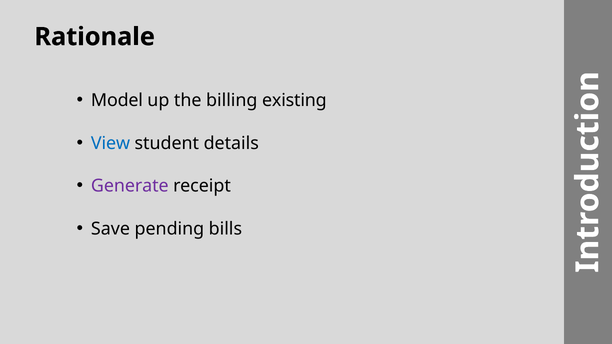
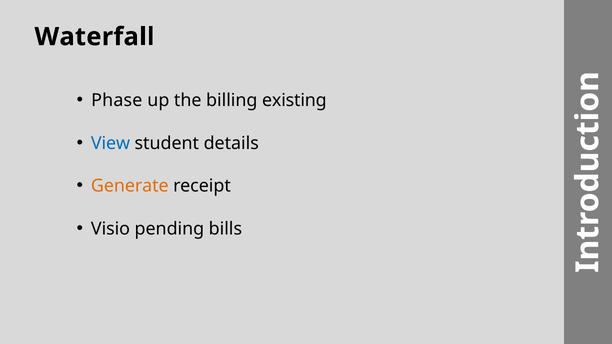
Rationale: Rationale -> Waterfall (95, 37)
Model: Model -> Phase (117, 100)
Generate colour: purple -> orange (130, 186)
Save: Save -> Visio (111, 229)
